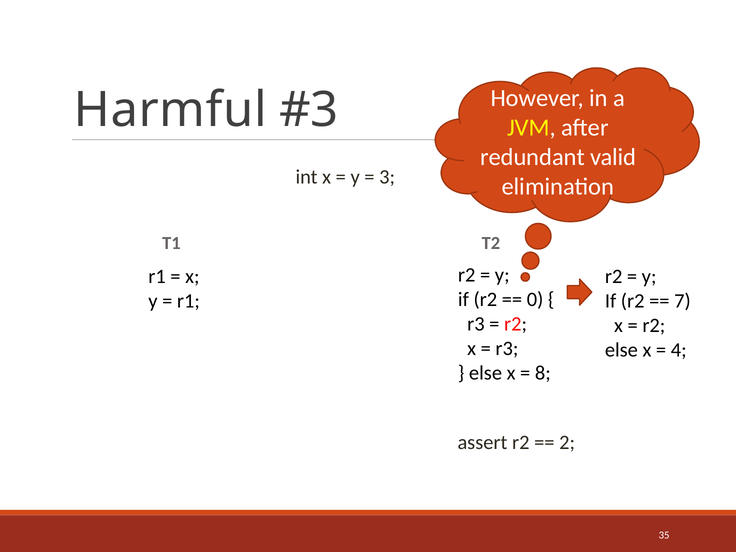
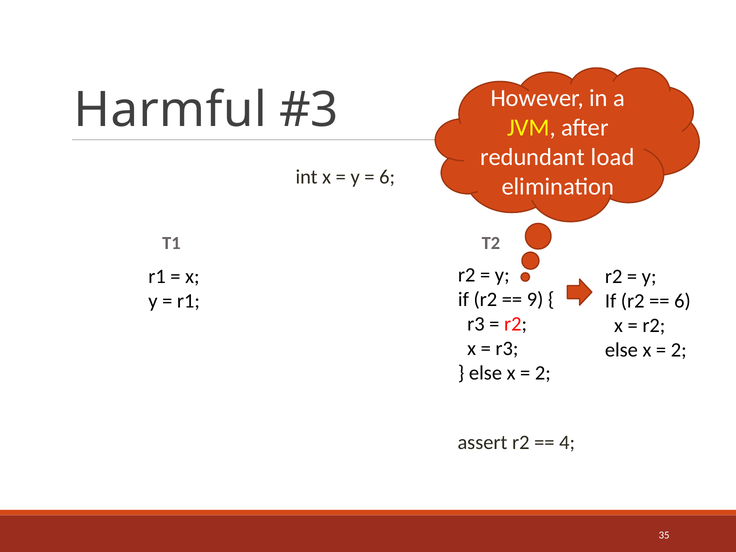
valid: valid -> load (613, 157)
3: 3 -> 6 (387, 177)
0: 0 -> 9 (535, 299)
7: 7 -> 6 (682, 301)
4: 4 -> 2 (679, 350)
8: 8 -> 2 (543, 373)
2: 2 -> 4 (567, 443)
